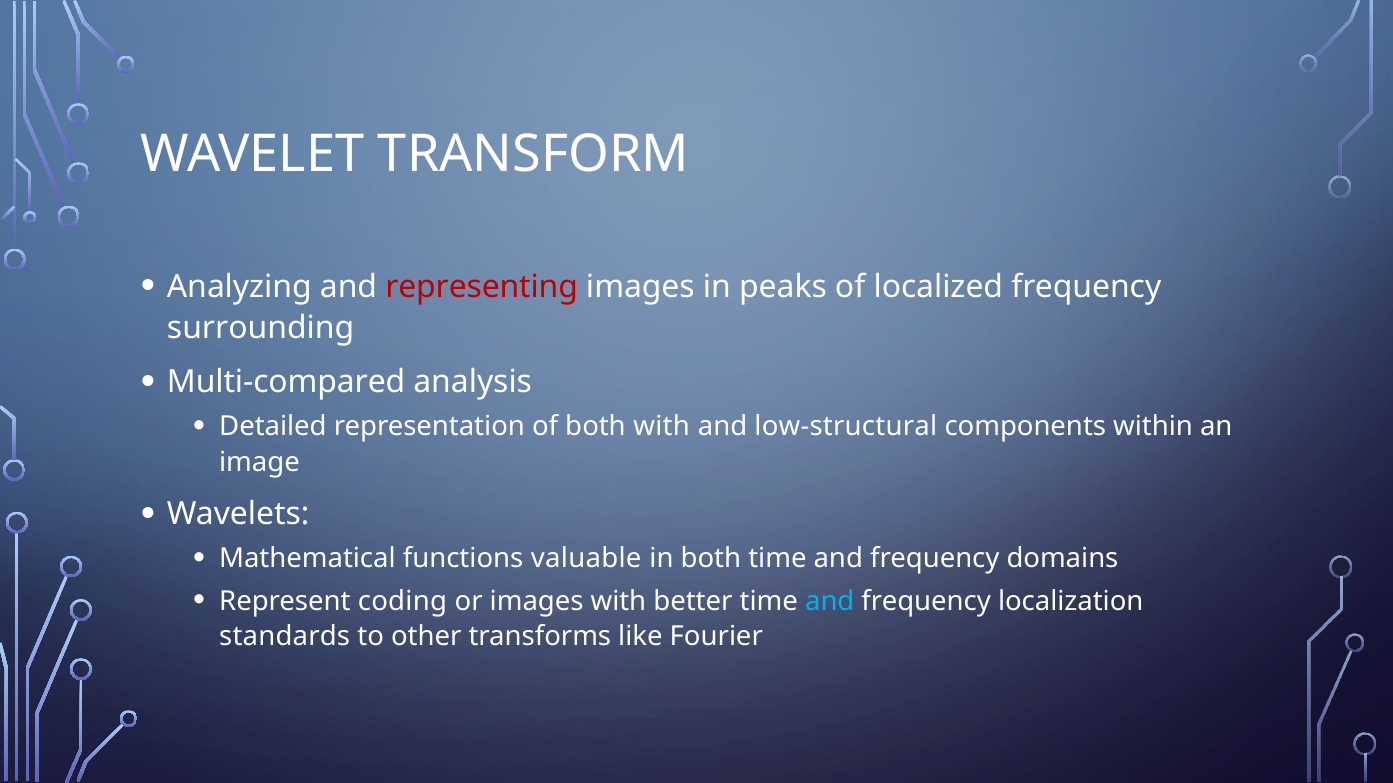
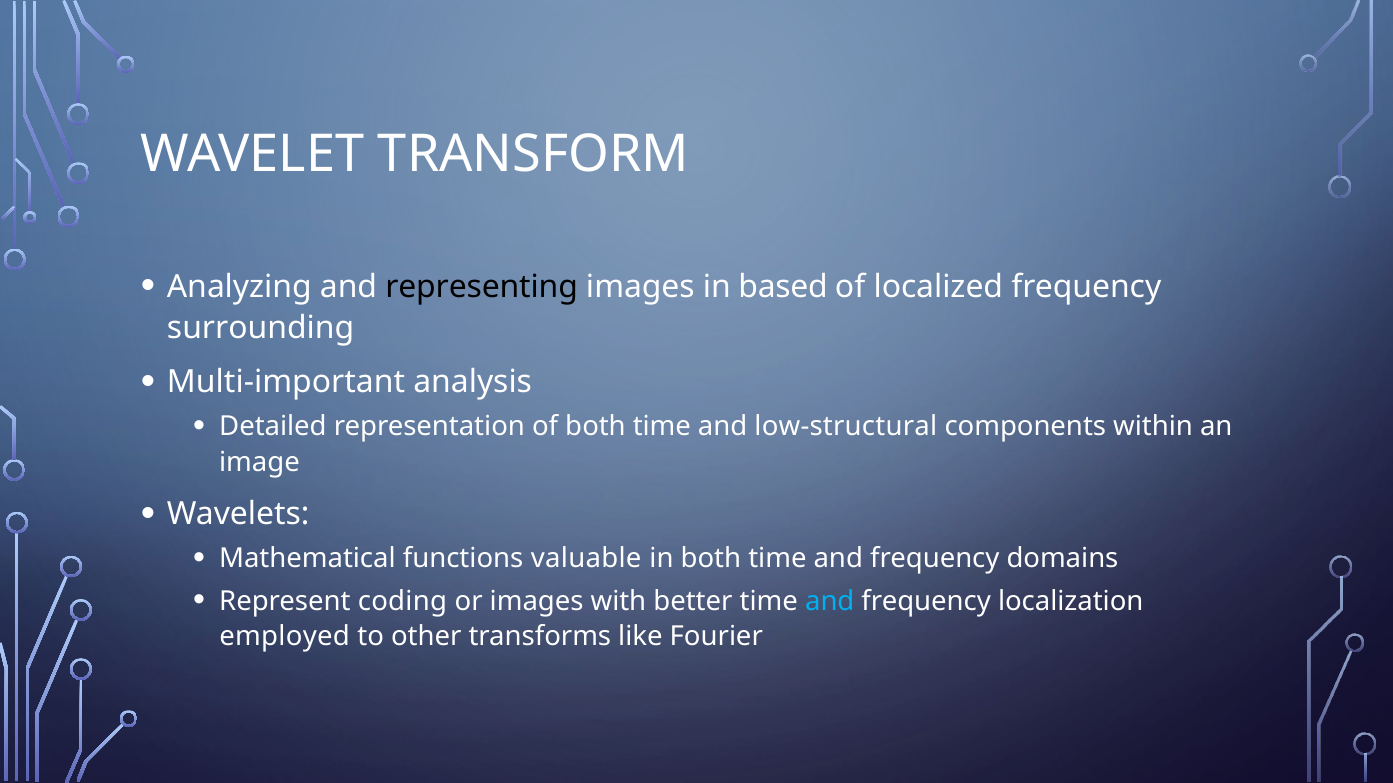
representing colour: red -> black (482, 287)
peaks: peaks -> based (783, 287)
Multi-compared: Multi-compared -> Multi-important (286, 382)
of both with: with -> time (662, 427)
standards: standards -> employed (285, 637)
